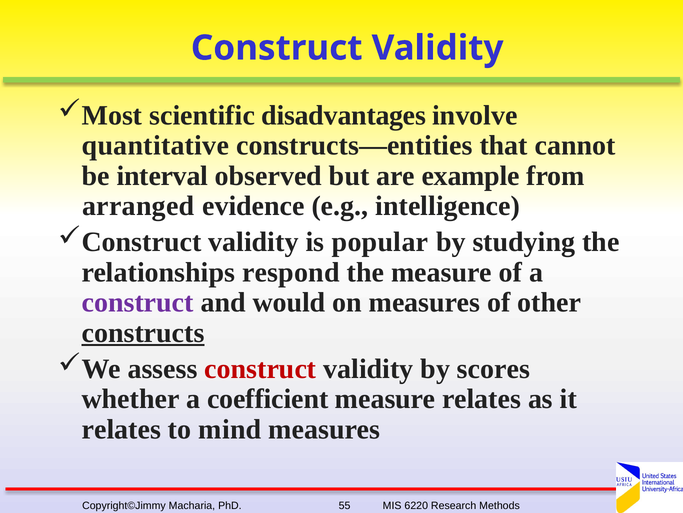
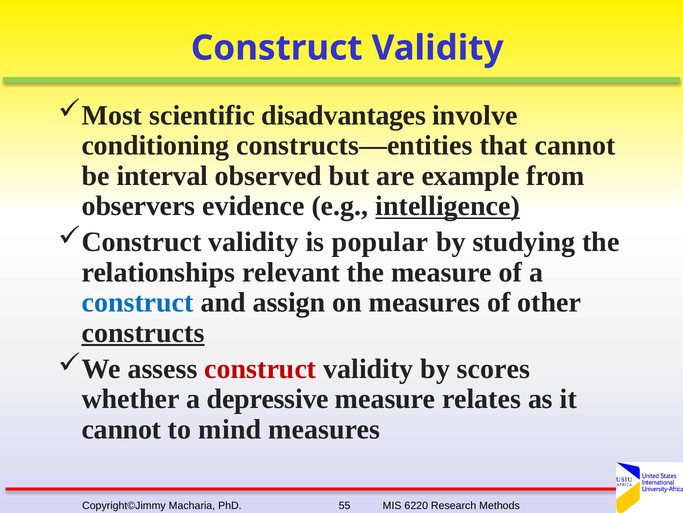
quantitative: quantitative -> conditioning (156, 145)
arranged: arranged -> observers (138, 206)
intelligence underline: none -> present (448, 206)
respond: respond -> relevant (291, 272)
construct colour: purple -> blue (138, 302)
would: would -> assign (289, 302)
coefficient: coefficient -> depressive (268, 399)
relates: relates -> cannot (121, 429)
